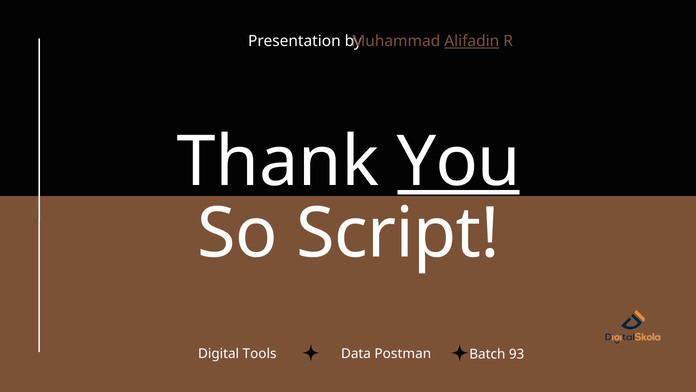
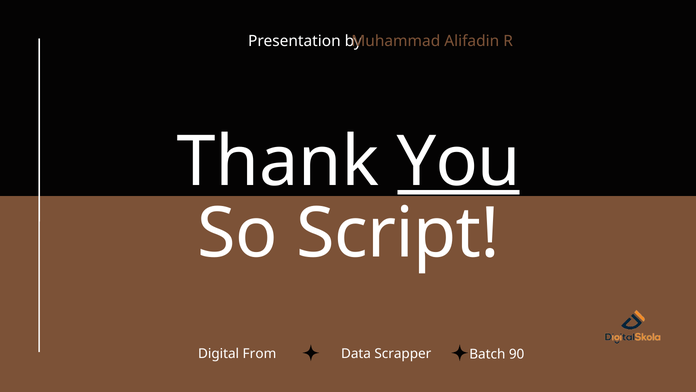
Alifadin underline: present -> none (472, 41)
Tools: Tools -> From (260, 353)
Postman: Postman -> Scrapper (403, 353)
93: 93 -> 90 (517, 354)
